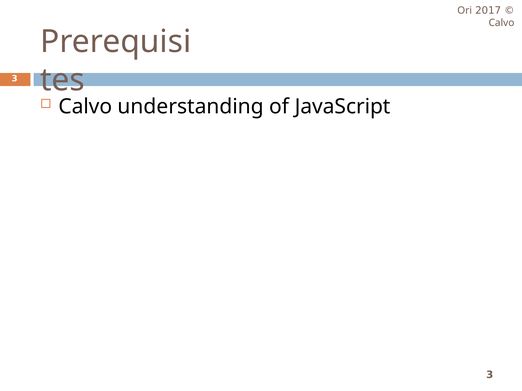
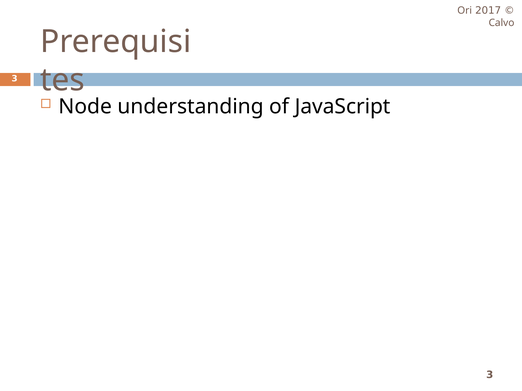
Calvo: Calvo -> Node (85, 107)
